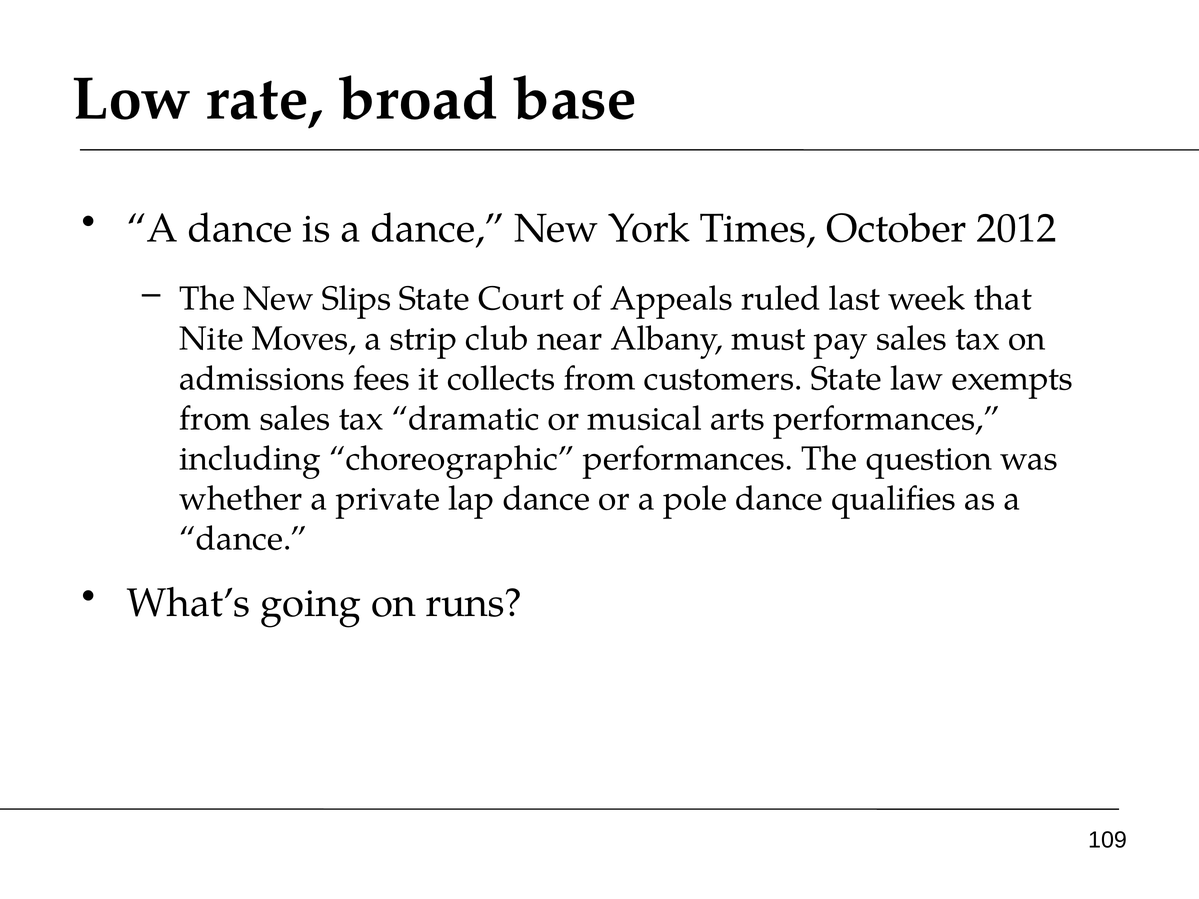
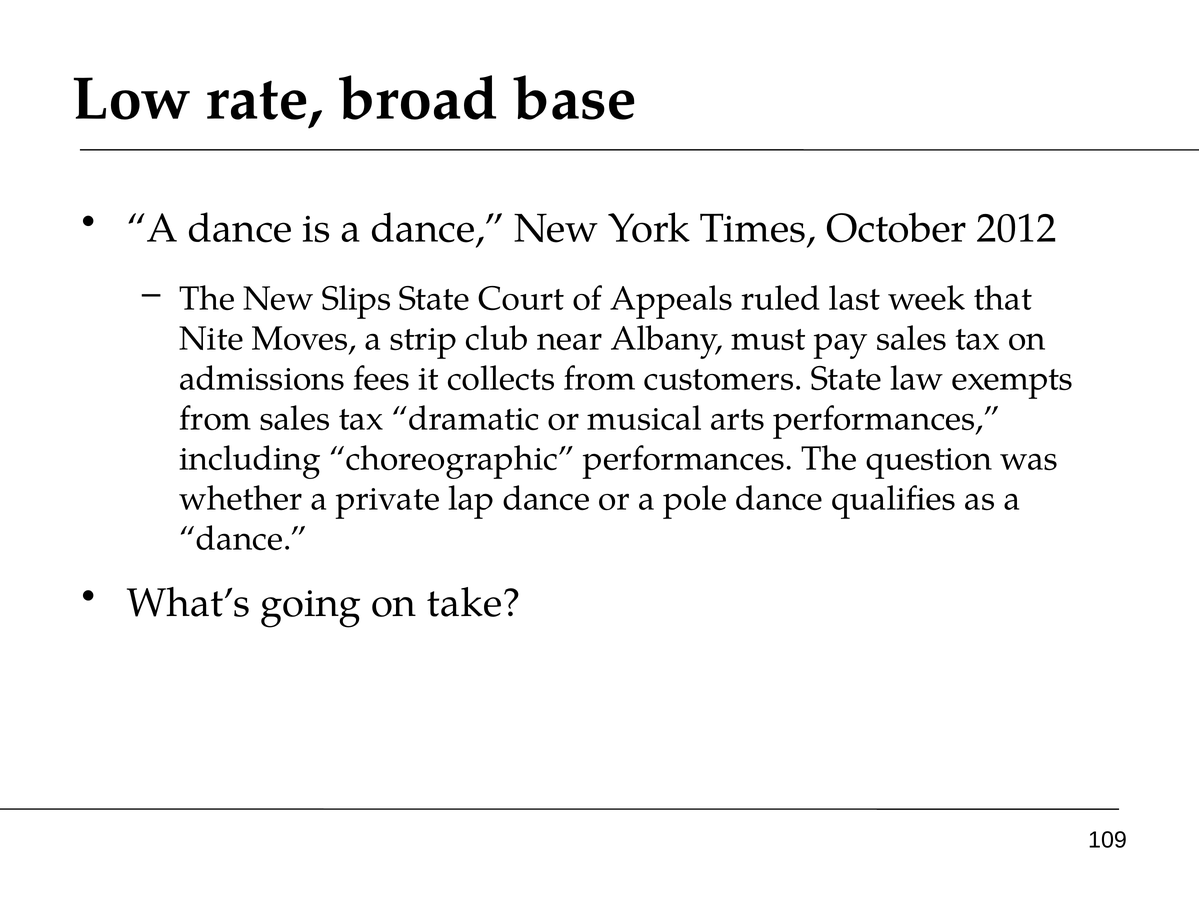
runs: runs -> take (474, 603)
